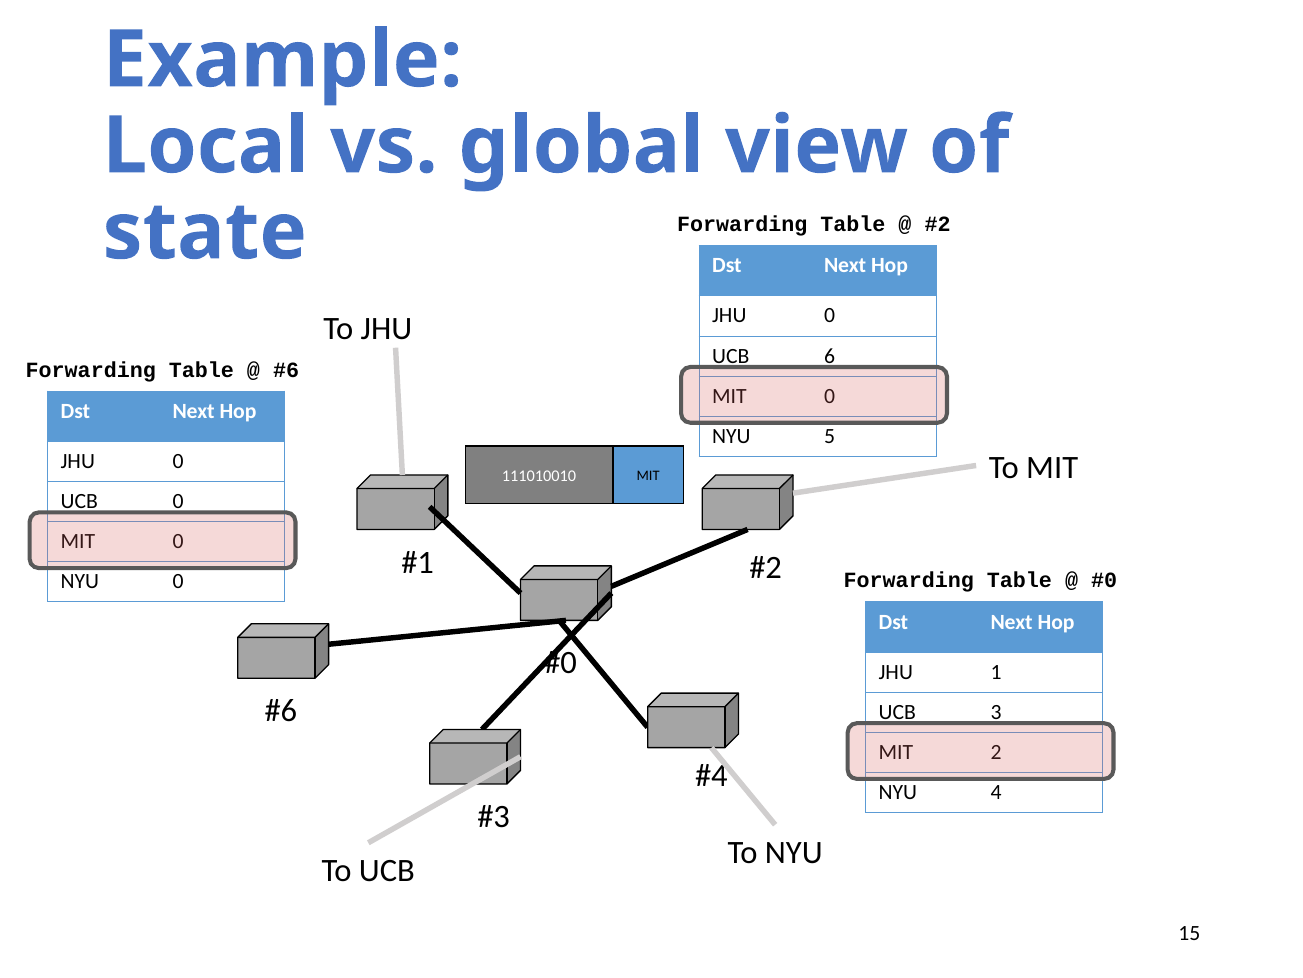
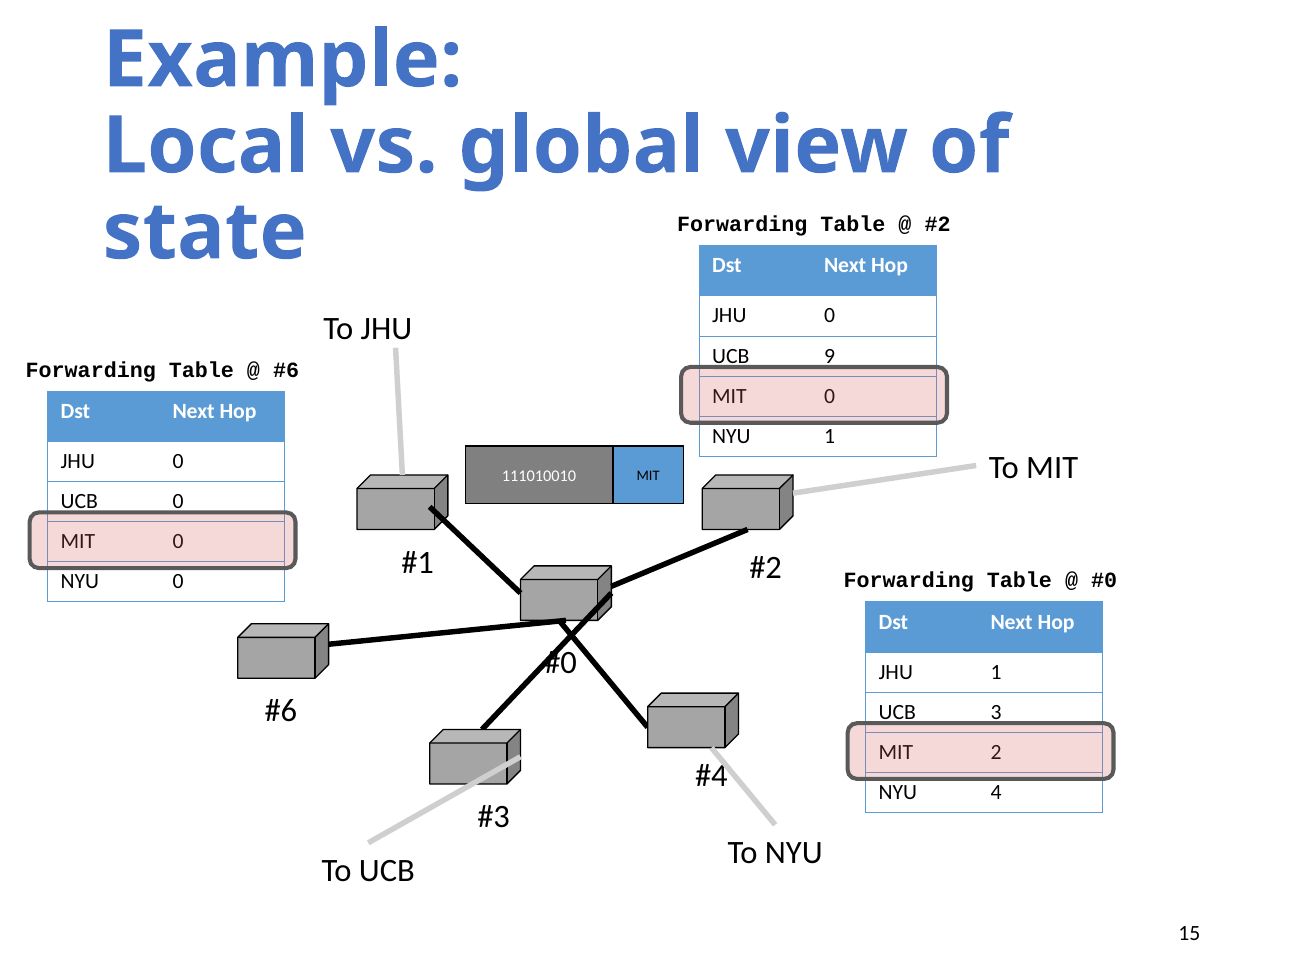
6: 6 -> 9 (830, 356)
NYU 5: 5 -> 1 (830, 436)
